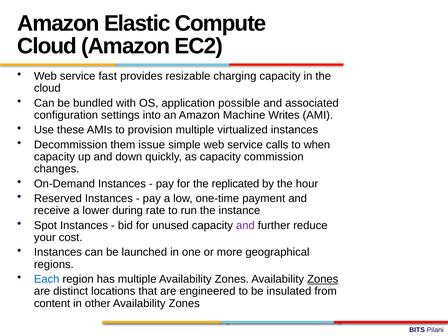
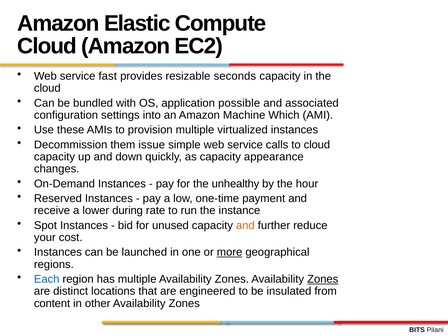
charging: charging -> seconds (235, 76)
Writes: Writes -> Which (284, 115)
to when: when -> cloud (317, 145)
commission: commission -> appearance (274, 157)
replicated: replicated -> unhealthy (236, 184)
and colour: purple -> orange (245, 225)
more underline: none -> present (230, 252)
